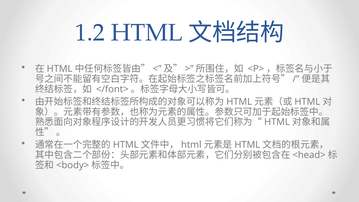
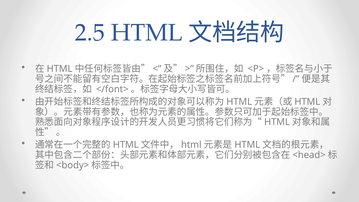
1.2: 1.2 -> 2.5 (90, 33)
